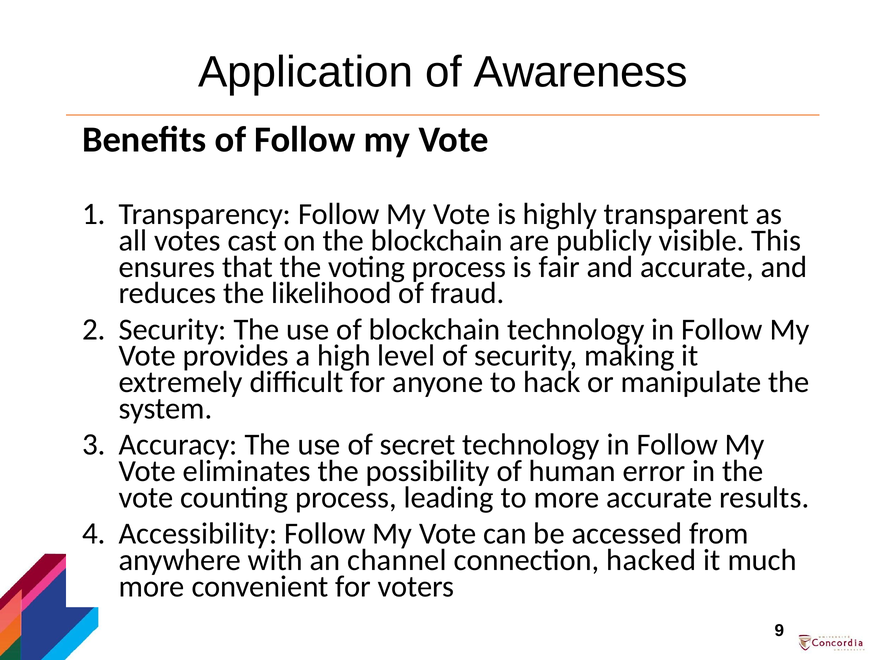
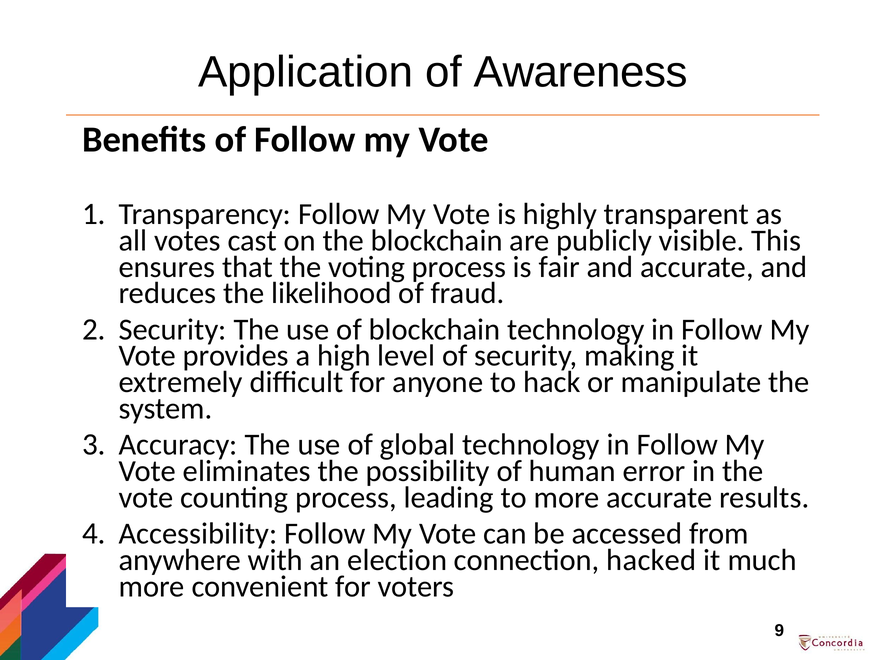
secret: secret -> global (418, 445)
channel: channel -> election (397, 560)
